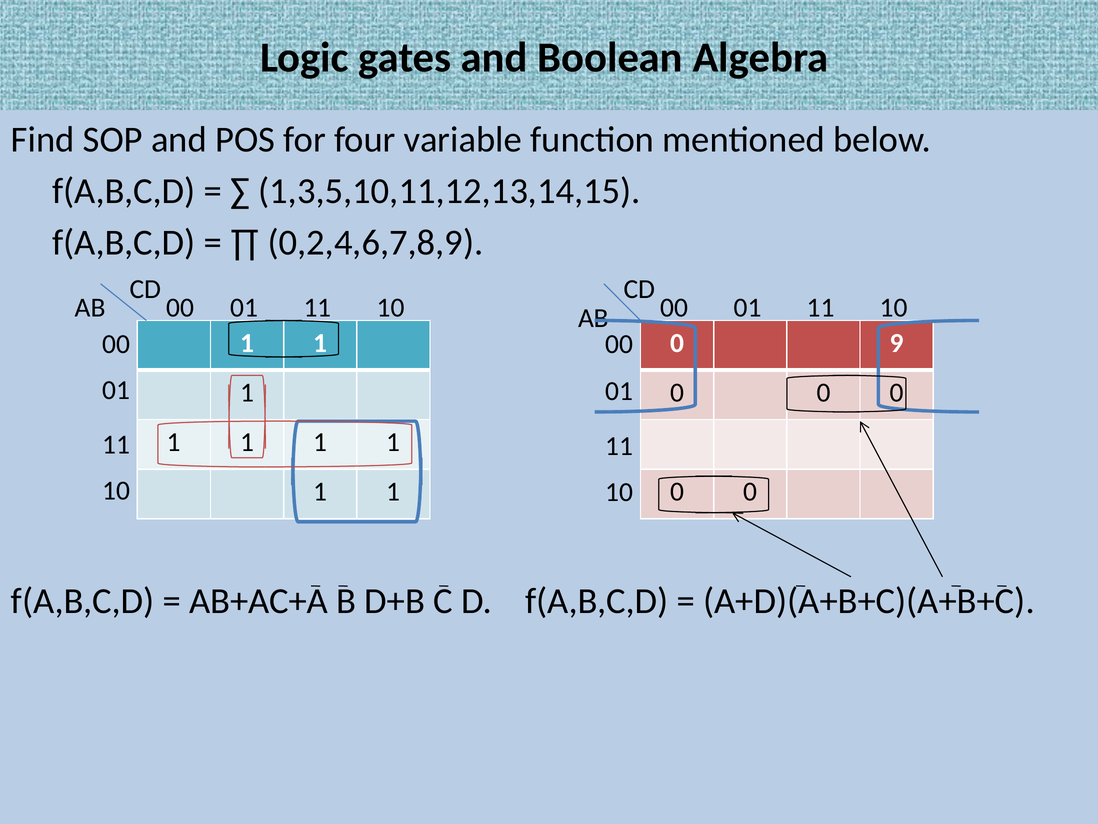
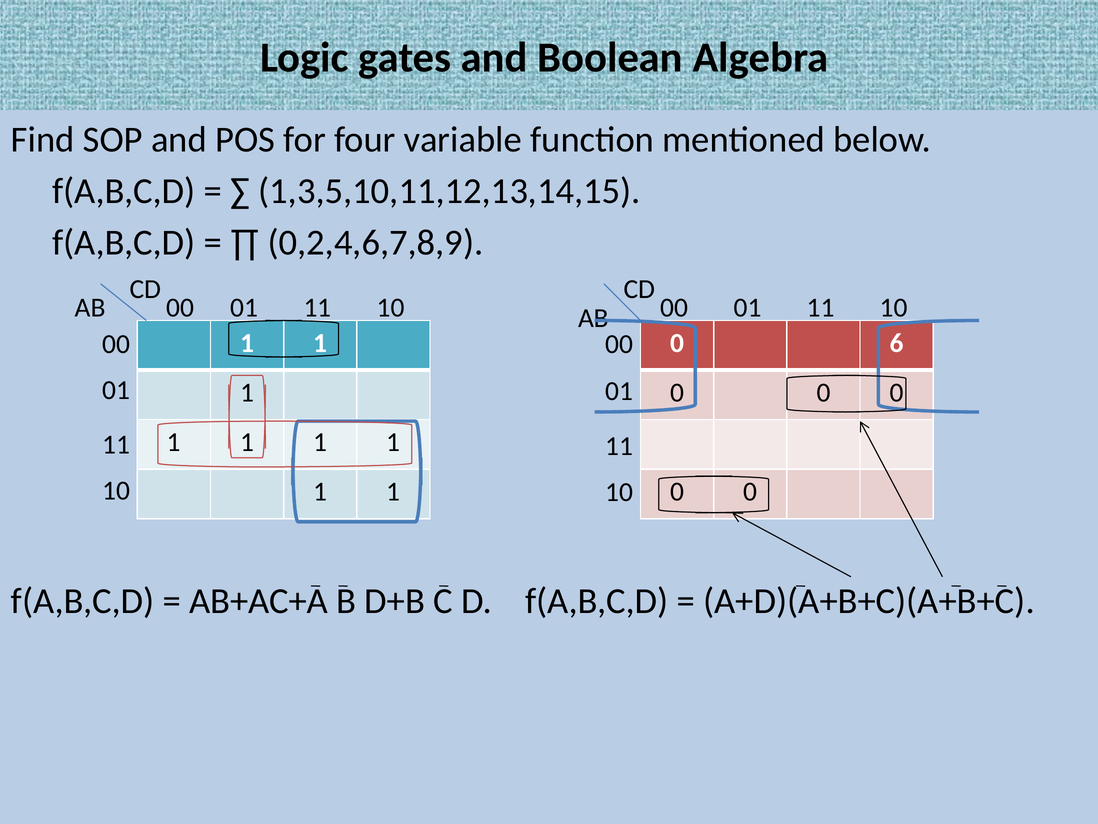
9: 9 -> 6 (897, 343)
